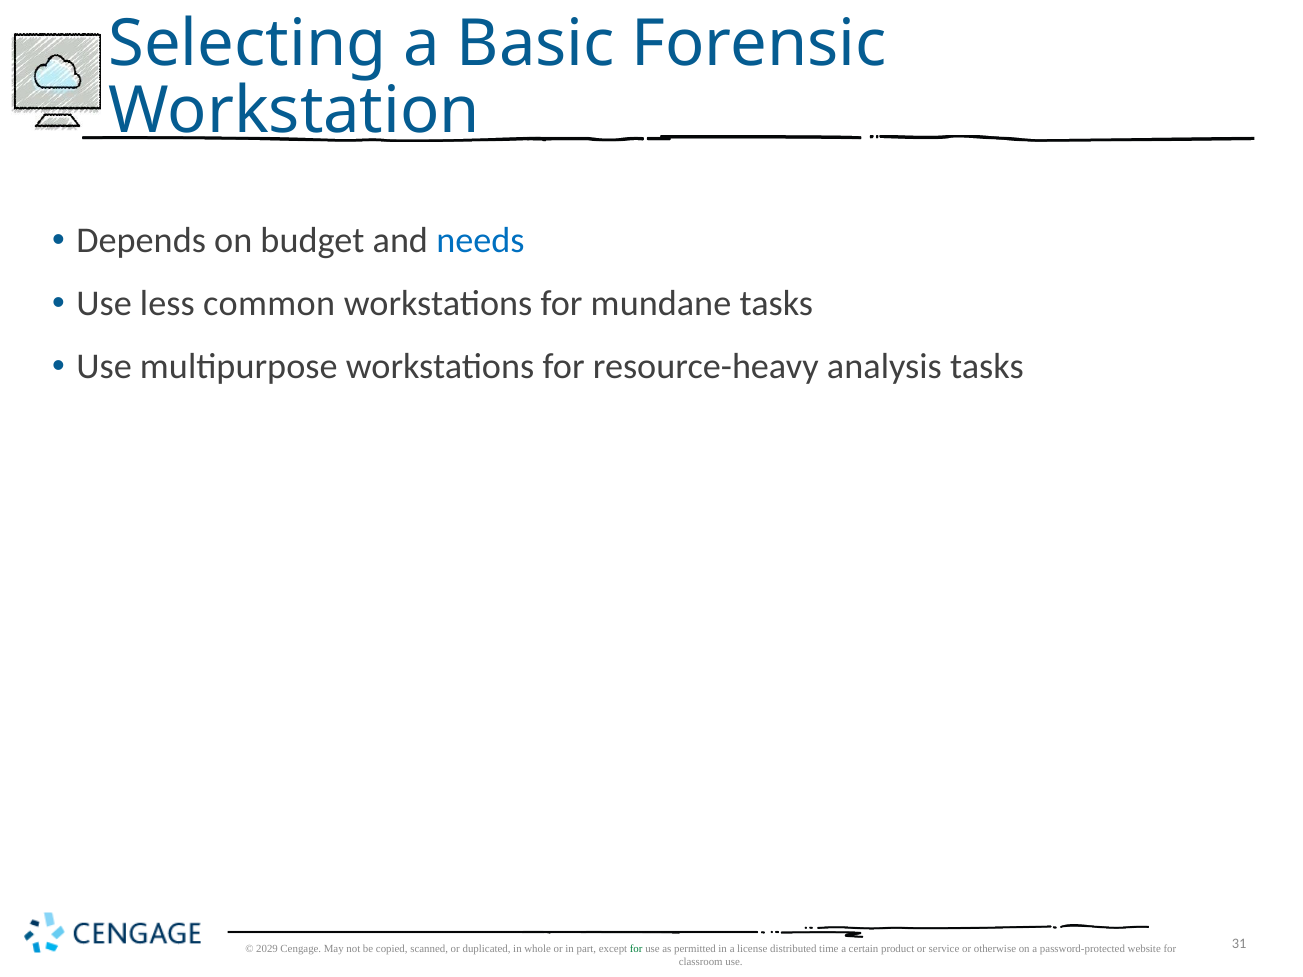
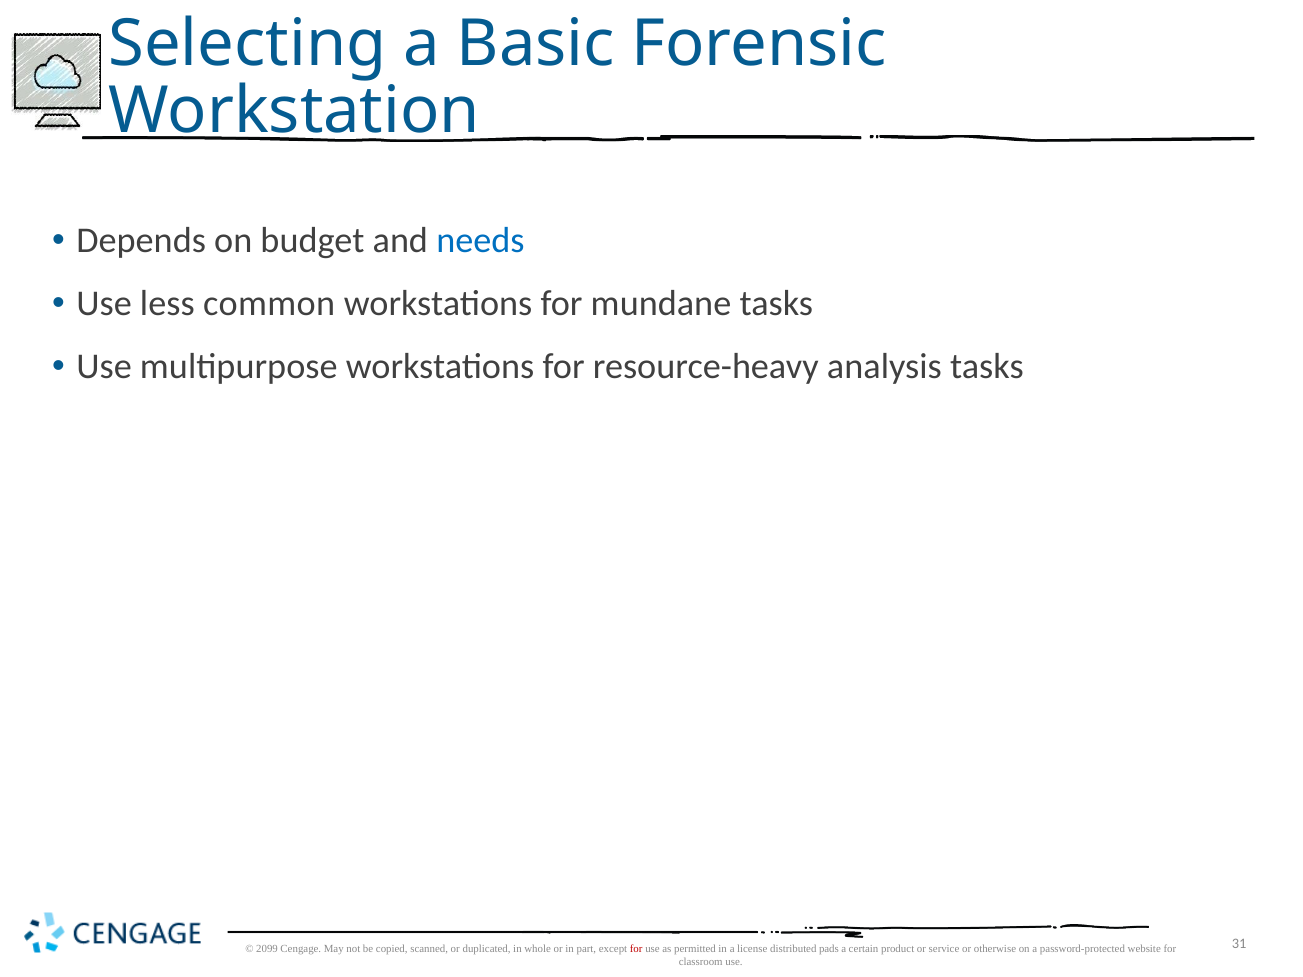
2029: 2029 -> 2099 (267, 949)
for colour: green -> red (636, 949)
time: time -> pads (829, 949)
